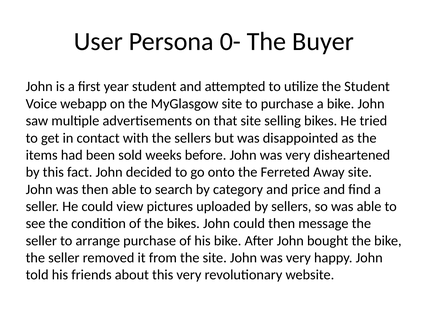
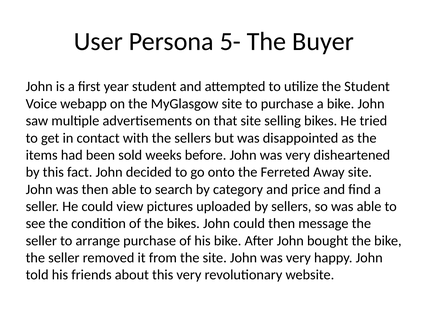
0-: 0- -> 5- (230, 41)
